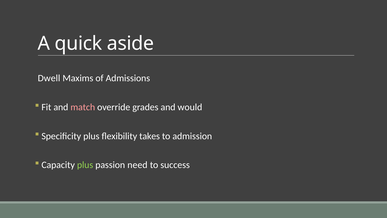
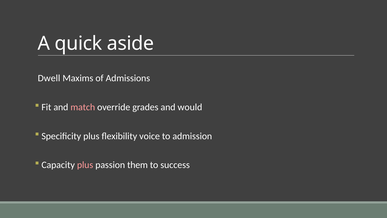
takes: takes -> voice (150, 136)
plus colour: light green -> pink (85, 165)
need: need -> them (138, 165)
